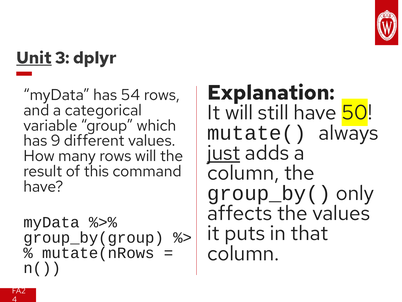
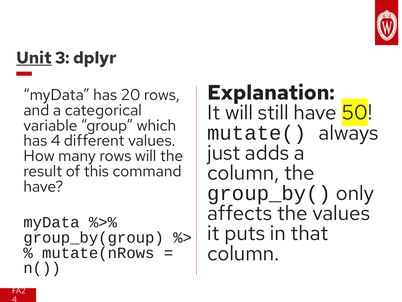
54: 54 -> 20 (131, 95)
has 9: 9 -> 4 (56, 141)
just underline: present -> none (224, 153)
